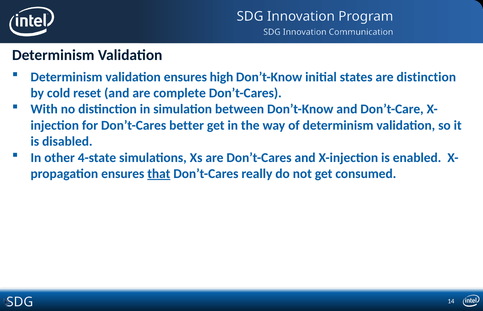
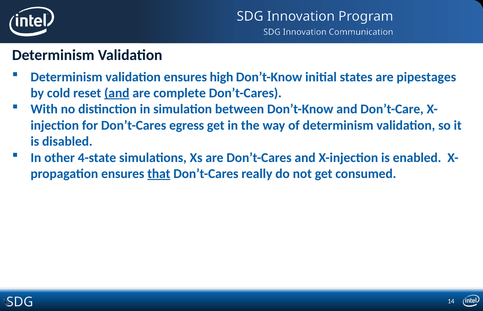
are distinction: distinction -> pipestages (426, 77)
and underline: none -> present (117, 93)
better: better -> egress (187, 125)
